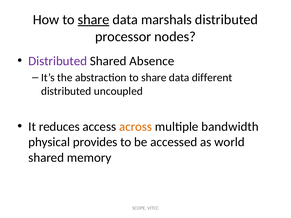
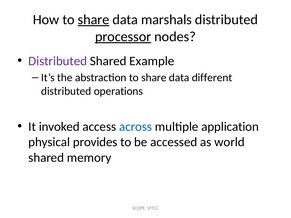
processor underline: none -> present (123, 37)
Absence: Absence -> Example (152, 61)
uncoupled: uncoupled -> operations (118, 91)
reduces: reduces -> invoked (59, 127)
across colour: orange -> blue (136, 127)
bandwidth: bandwidth -> application (230, 127)
